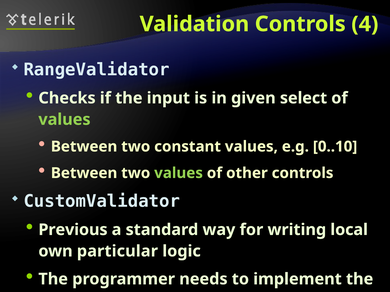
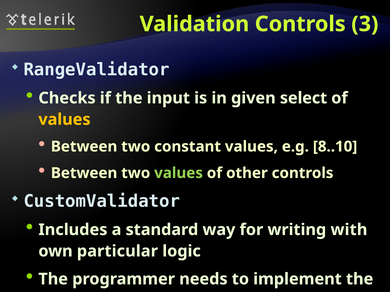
4: 4 -> 3 (365, 24)
values colour: light green -> yellow (64, 120)
0..10: 0..10 -> 8..10 (335, 147)
Previous: Previous -> Includes (73, 230)
local: local -> with (349, 230)
